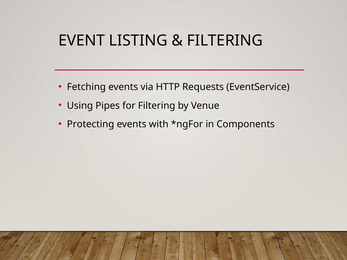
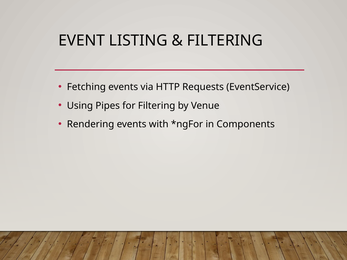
Protecting: Protecting -> Rendering (91, 124)
